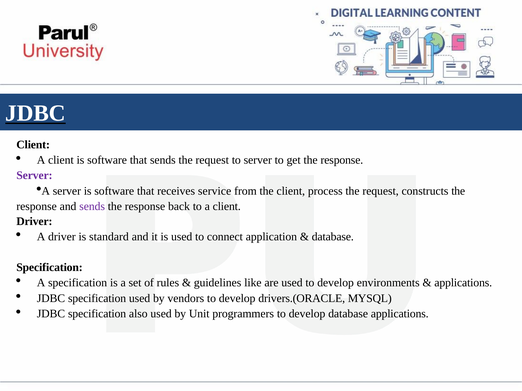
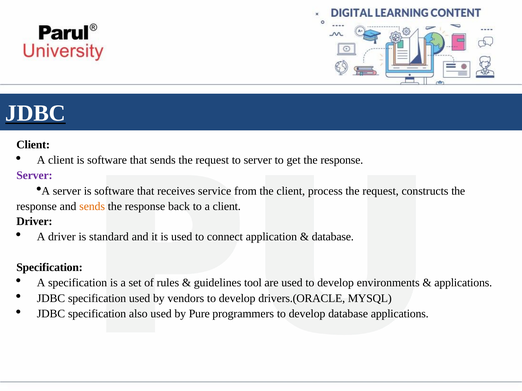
sends colour: purple -> orange (92, 206)
like: like -> tool (253, 283)
Unit: Unit -> Pure (199, 314)
